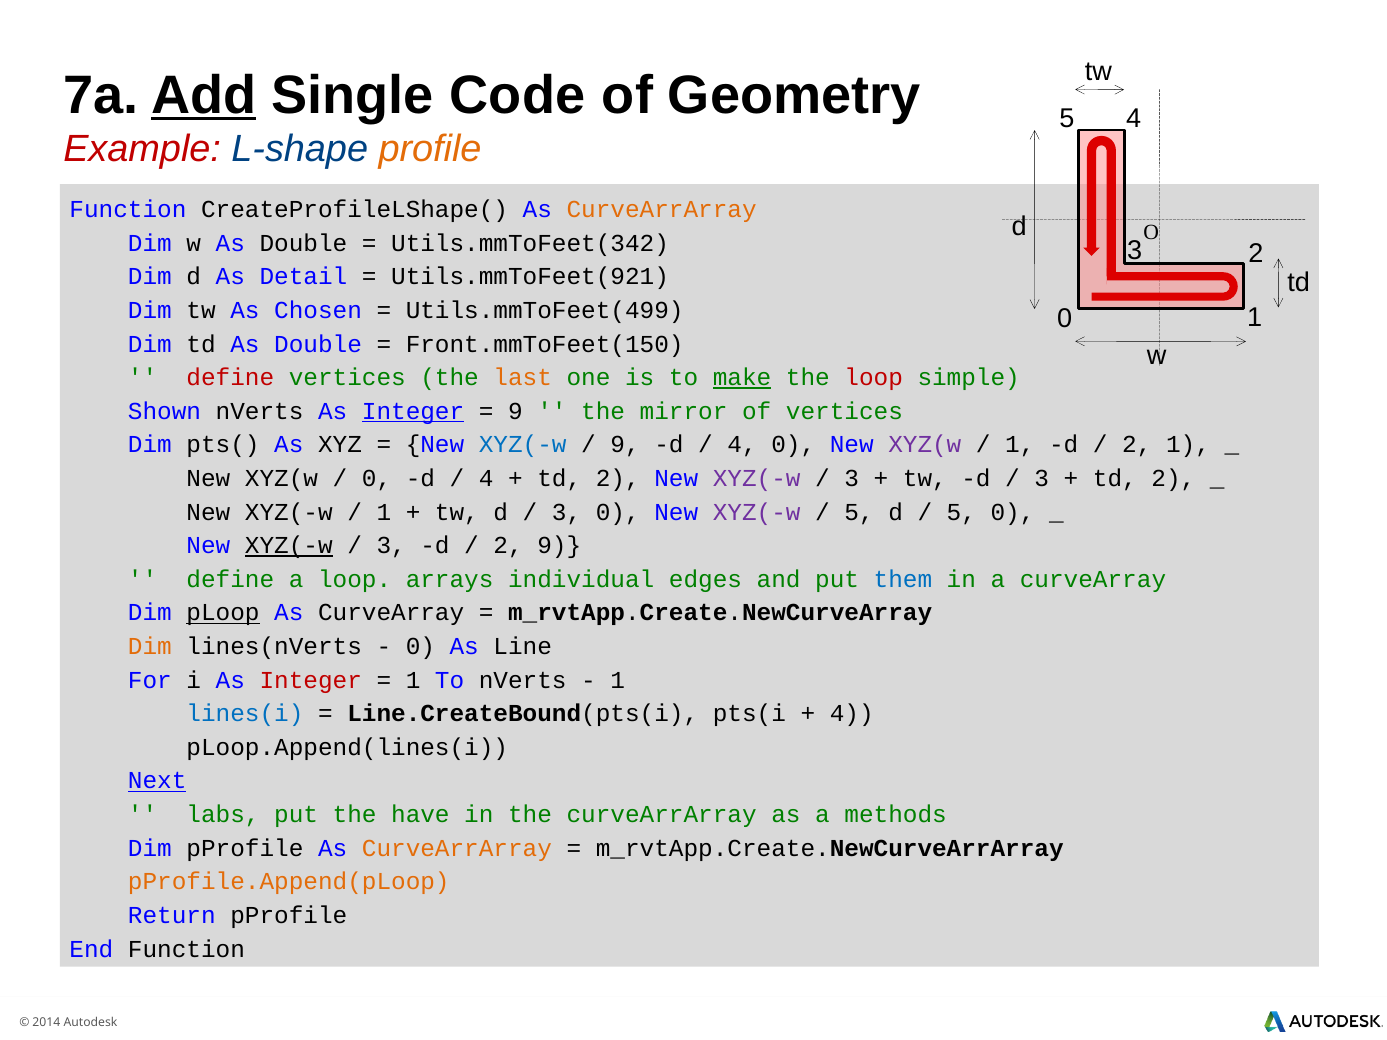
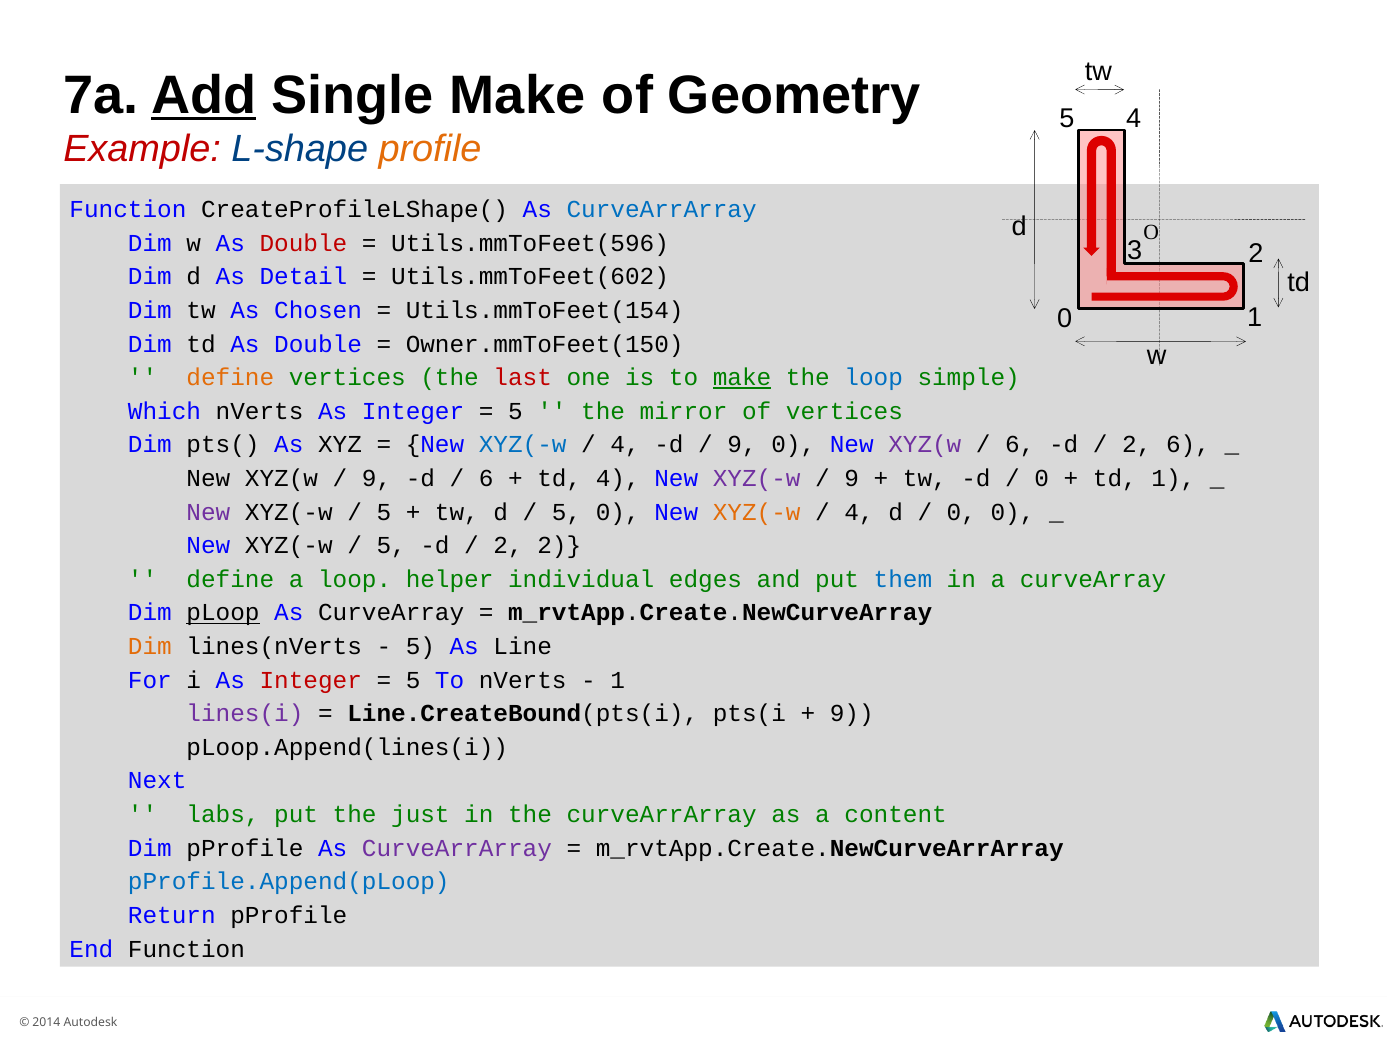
Single Code: Code -> Make (518, 95)
CurveArrArray colour: orange -> blue (662, 210)
Double colour: black -> red (303, 243)
Utils.mmToFeet(342: Utils.mmToFeet(342 -> Utils.mmToFeet(596 (530, 243)
Utils.mmToFeet(921: Utils.mmToFeet(921 -> Utils.mmToFeet(602 (530, 277)
Utils.mmToFeet(499: Utils.mmToFeet(499 -> Utils.mmToFeet(154 (545, 310)
Front.mmToFeet(150: Front.mmToFeet(150 -> Owner.mmToFeet(150 (545, 344)
define colour: red -> orange (230, 378)
last colour: orange -> red (523, 378)
loop colour: red -> blue (874, 378)
Shown: Shown -> Which (165, 411)
Integer underline: present -> none (413, 411)
9: 9 -> 5 (515, 411)
9: 9 -> 4 (625, 445)
4: 4 -> 9 (742, 445)
1: 1 -> 6 (1020, 445)
1: 1 -> 6 (1188, 445)
0: 0 -> 9 (377, 478)
4: 4 -> 6 (486, 478)
2: 2 -> 4 (618, 478)
3: 3 -> 9 (852, 478)
3: 3 -> 0 (1042, 478)
2: 2 -> 1 (1173, 478)
New colour: black -> purple (208, 512)
1: 1 -> 5 (384, 512)
3: 3 -> 5 (567, 512)
XYZ(-w colour: purple -> orange (757, 512)
5: 5 -> 4 (859, 512)
5: 5 -> 0 (961, 512)
XYZ(-w underline: present -> none (289, 546)
3: 3 -> 5 (391, 546)
2 9: 9 -> 2 (559, 546)
arrays: arrays -> helper (450, 579)
0: 0 -> 5 (420, 647)
1: 1 -> 5 (413, 680)
lines(i colour: blue -> purple (245, 714)
4: 4 -> 9 (852, 714)
Next underline: present -> none (157, 781)
have: have -> just (420, 815)
methods: methods -> content (896, 815)
CurveArrArray colour: orange -> purple (457, 848)
pProfile.Append(pLoop colour: orange -> blue (289, 882)
